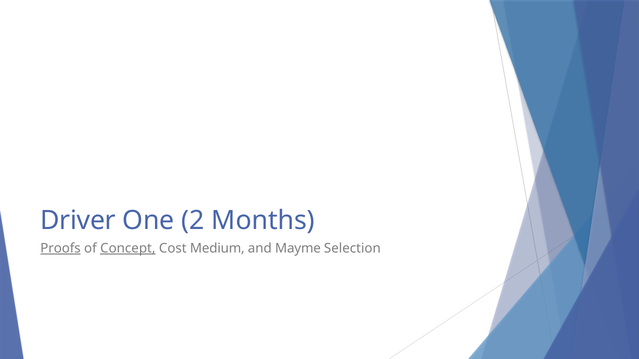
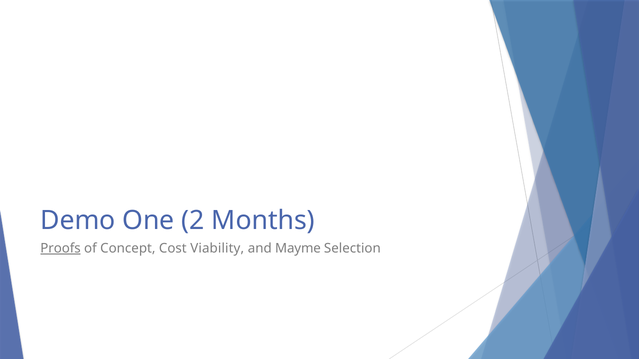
Driver: Driver -> Demo (78, 221)
Concept underline: present -> none (128, 249)
Medium: Medium -> Viability (217, 249)
